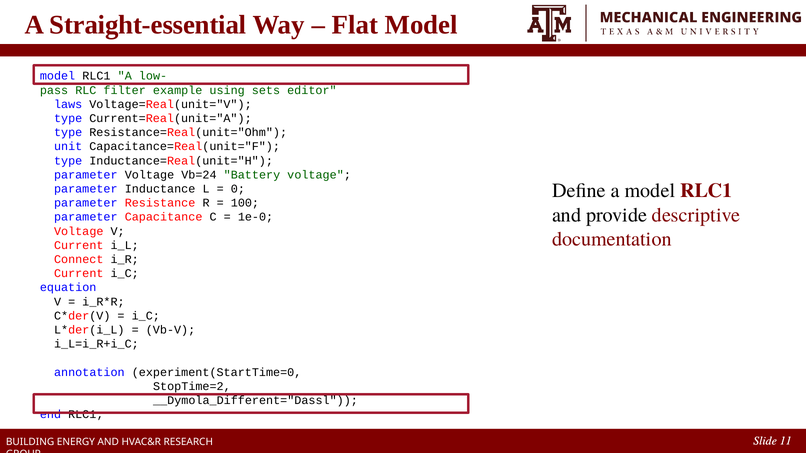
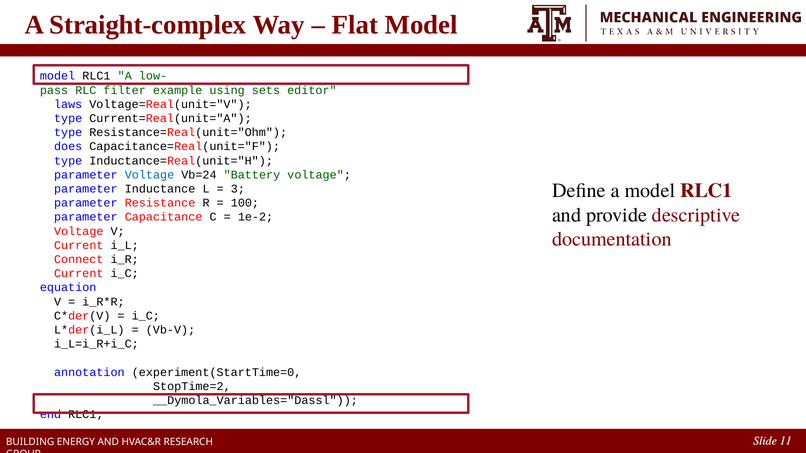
Straight-essential: Straight-essential -> Straight-complex (148, 25)
unit: unit -> does (68, 147)
Voltage colour: black -> blue (149, 175)
0: 0 -> 3 (238, 189)
1e-0: 1e-0 -> 1e-2 (256, 217)
__Dymola_Different="Dassl: __Dymola_Different="Dassl -> __Dymola_Variables="Dassl (255, 401)
